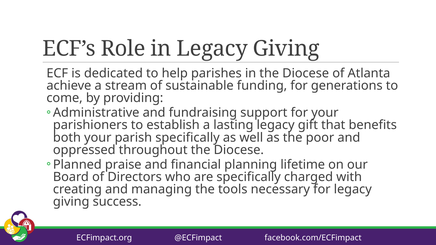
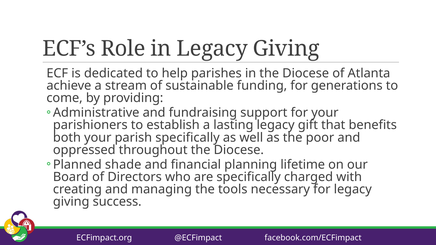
praise: praise -> shade (123, 165)
